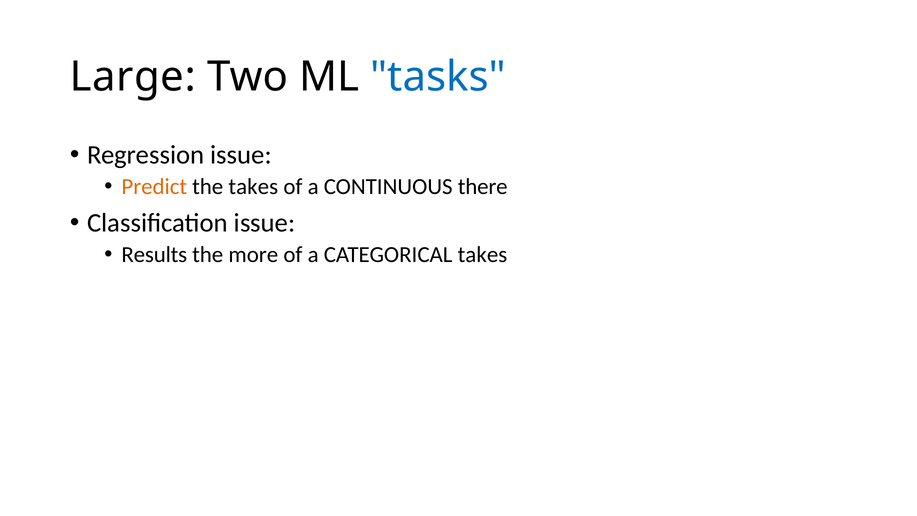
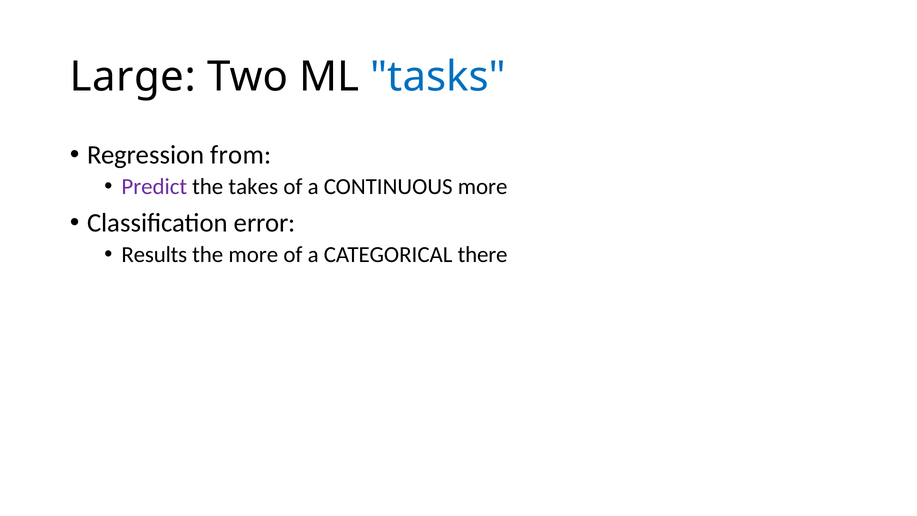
Regression issue: issue -> from (241, 155)
Predict colour: orange -> purple (154, 187)
CONTINUOUS there: there -> more (483, 187)
Classification issue: issue -> error (265, 223)
CATEGORICAL takes: takes -> there (483, 255)
